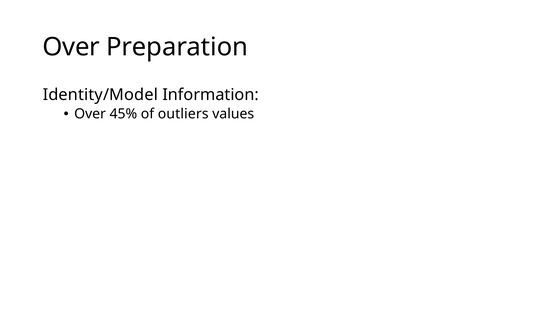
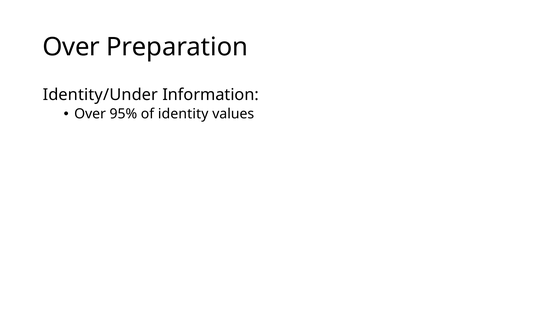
Identity/Model: Identity/Model -> Identity/Under (100, 95)
45%: 45% -> 95% (123, 114)
outliers: outliers -> identity (183, 114)
